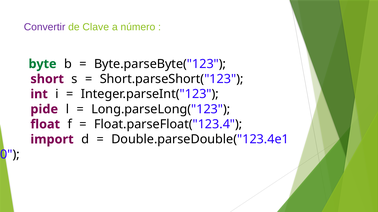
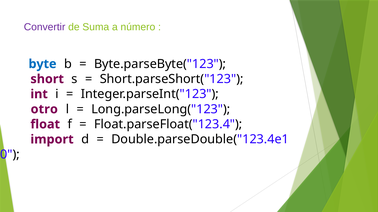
Clave: Clave -> Suma (96, 27)
byte colour: green -> blue (43, 64)
pide: pide -> otro (44, 109)
